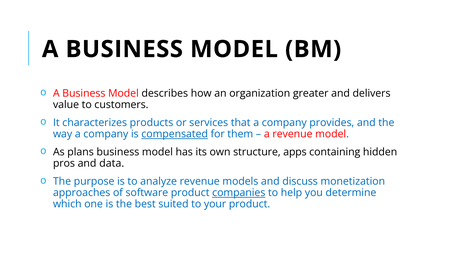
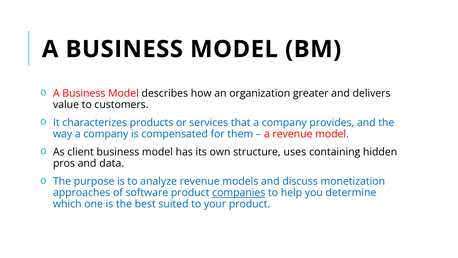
compensated underline: present -> none (175, 134)
plans: plans -> client (81, 152)
apps: apps -> uses (295, 152)
